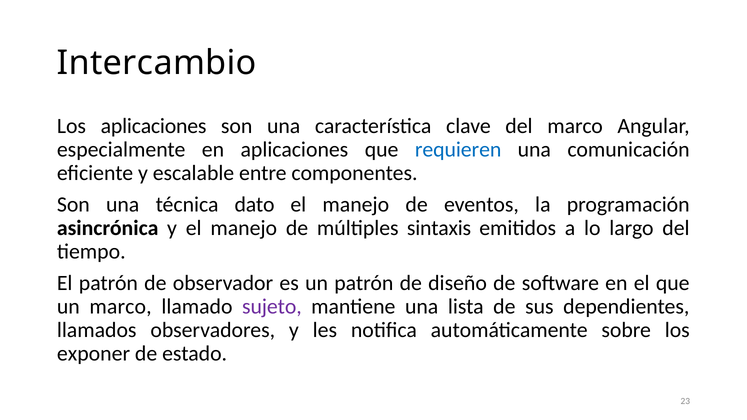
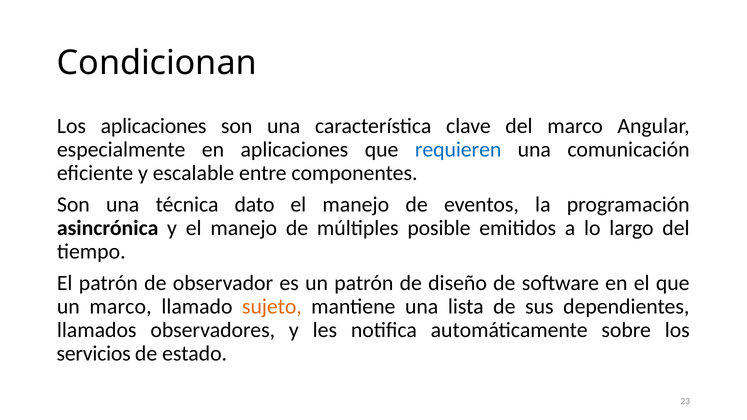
Intercambio: Intercambio -> Condicionan (157, 63)
sintaxis: sintaxis -> posible (439, 228)
sujeto colour: purple -> orange (272, 307)
exponer: exponer -> servicios (94, 354)
